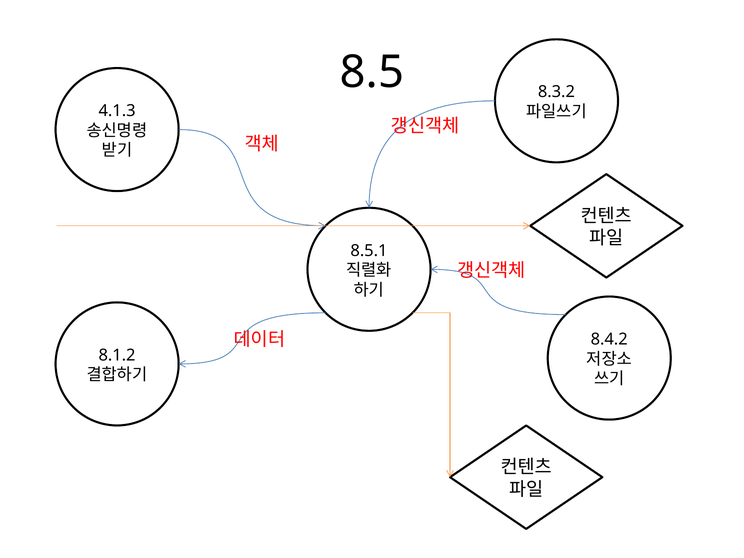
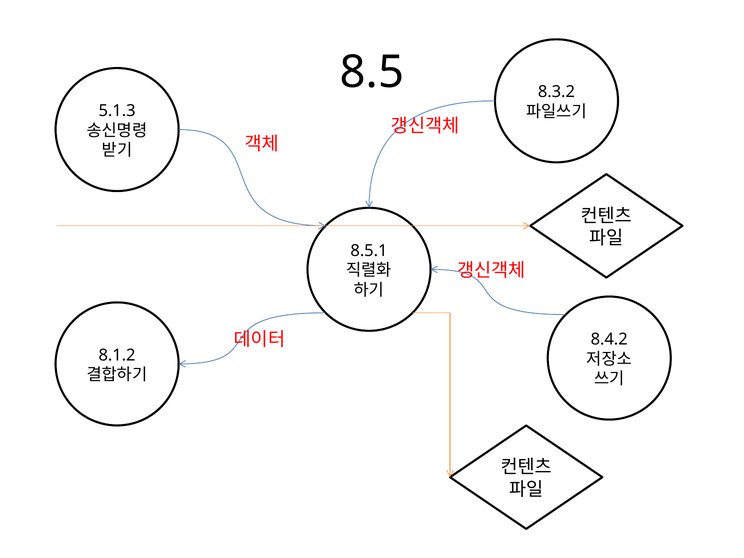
4.1.3: 4.1.3 -> 5.1.3 (117, 111)
